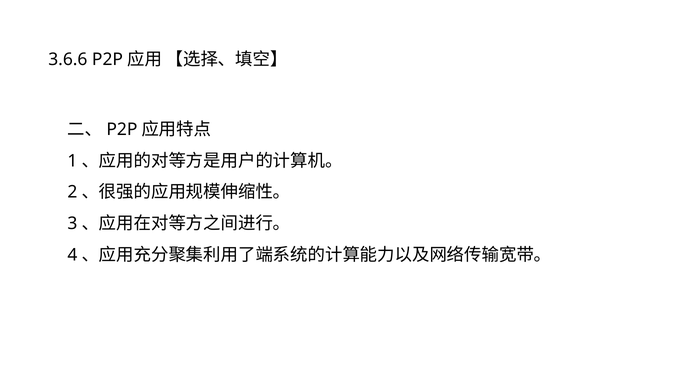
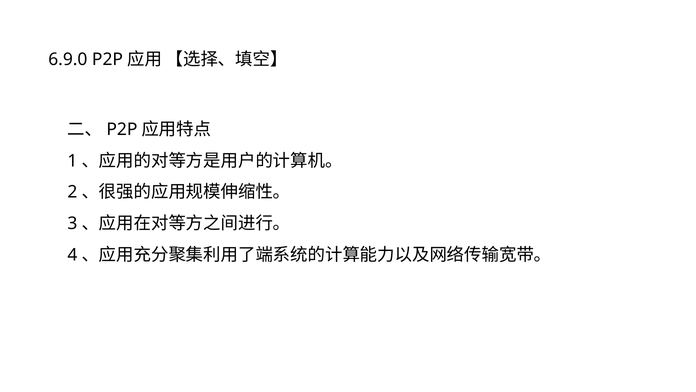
3.6.6: 3.6.6 -> 6.9.0 (68, 59)
